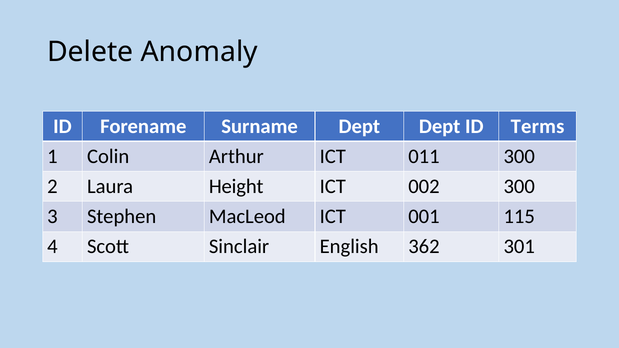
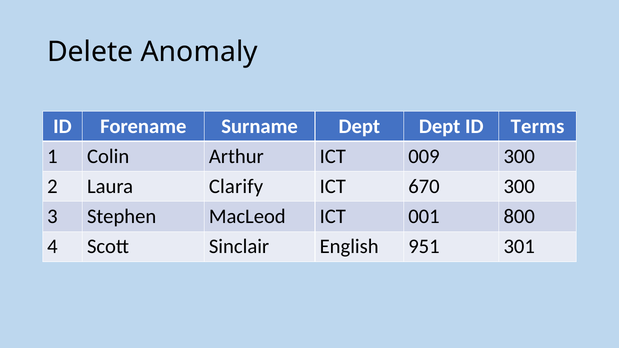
011: 011 -> 009 (424, 157)
Height: Height -> Clarify (236, 187)
002: 002 -> 670 (424, 187)
115: 115 -> 800 (519, 217)
362: 362 -> 951 (424, 247)
